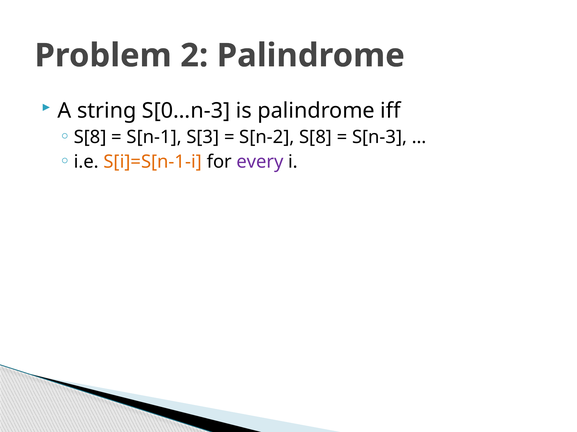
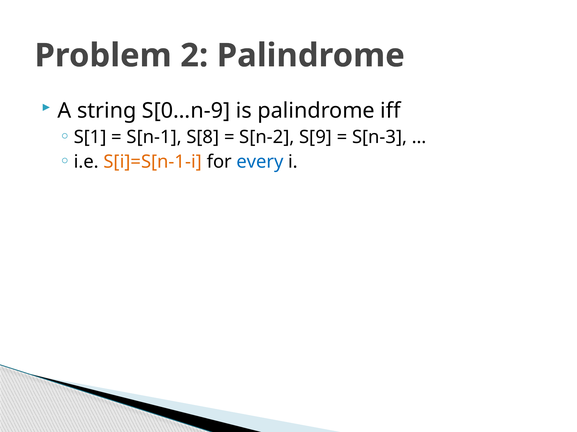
S[0…n-3: S[0…n-3 -> S[0…n-9 (186, 111)
S[8: S[8 -> S[1 (90, 137)
S[3: S[3 -> S[8 (203, 137)
S[n-2 S[8: S[8 -> S[9 (316, 137)
every colour: purple -> blue (260, 162)
